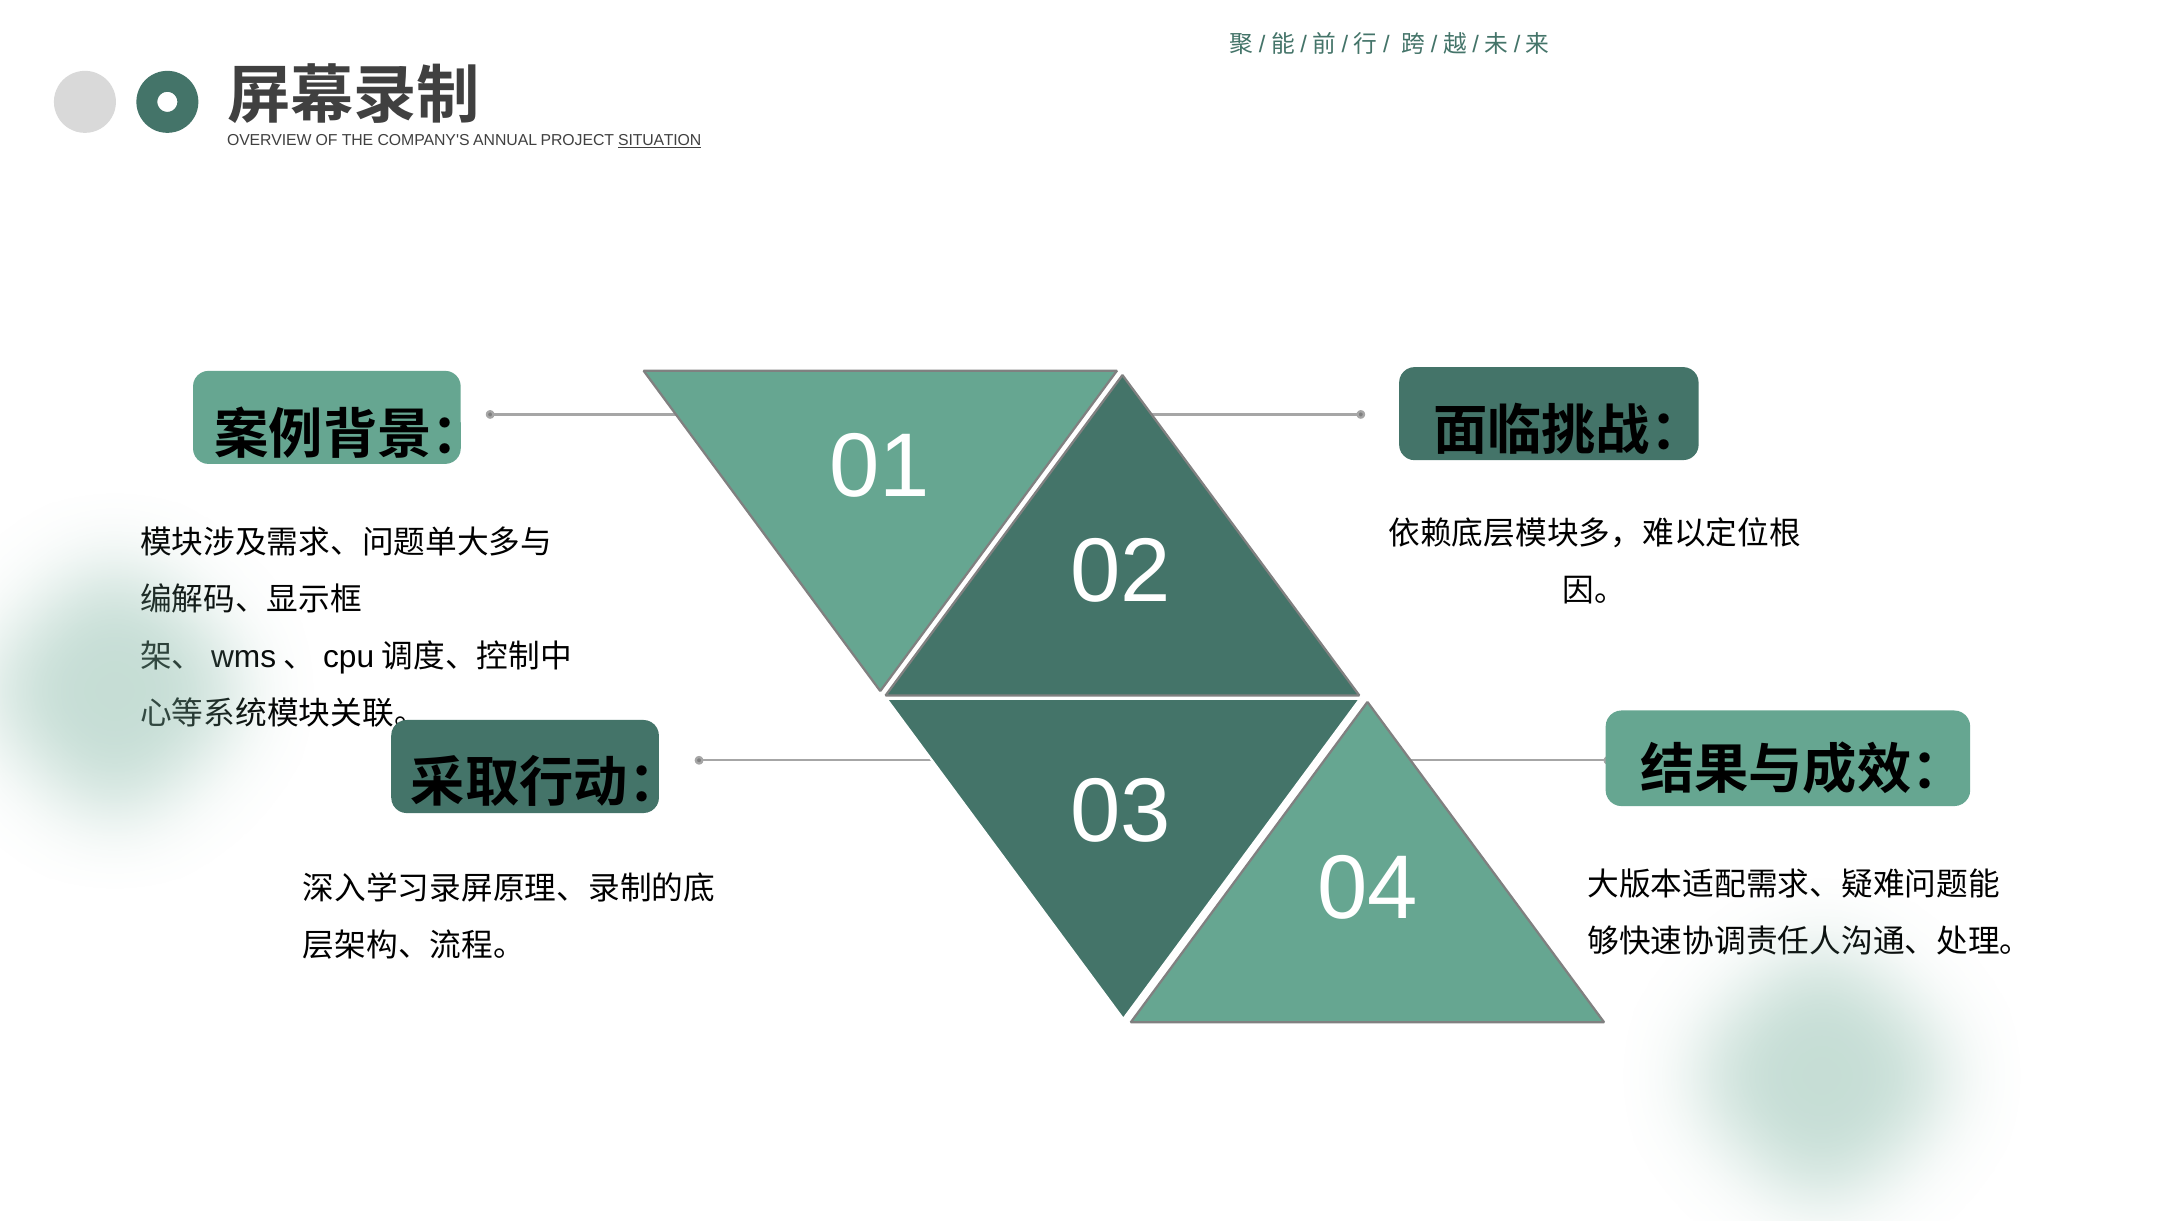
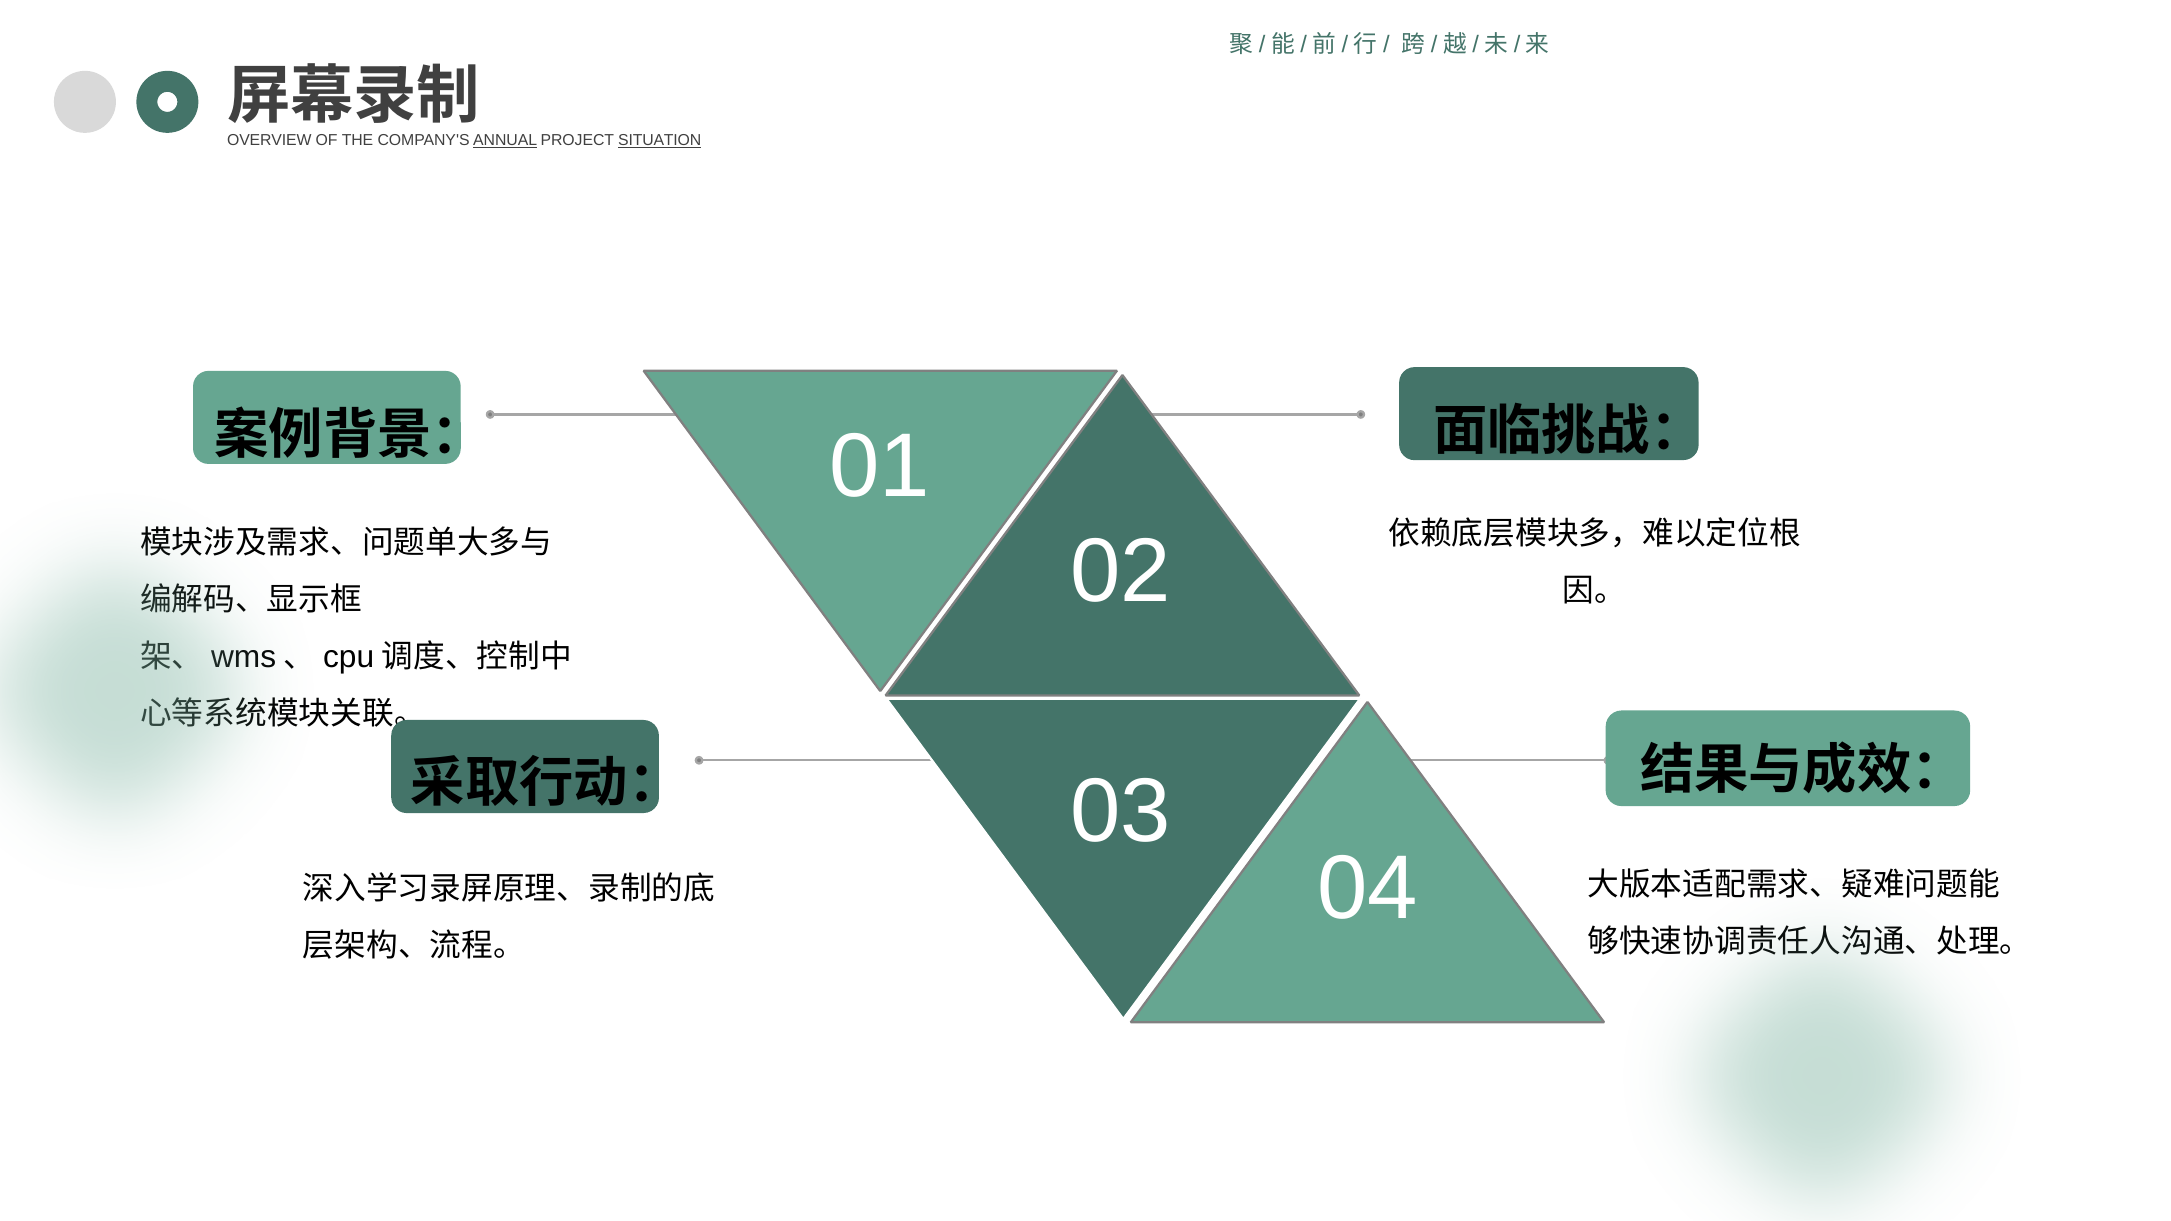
ANNUAL underline: none -> present (505, 140)
